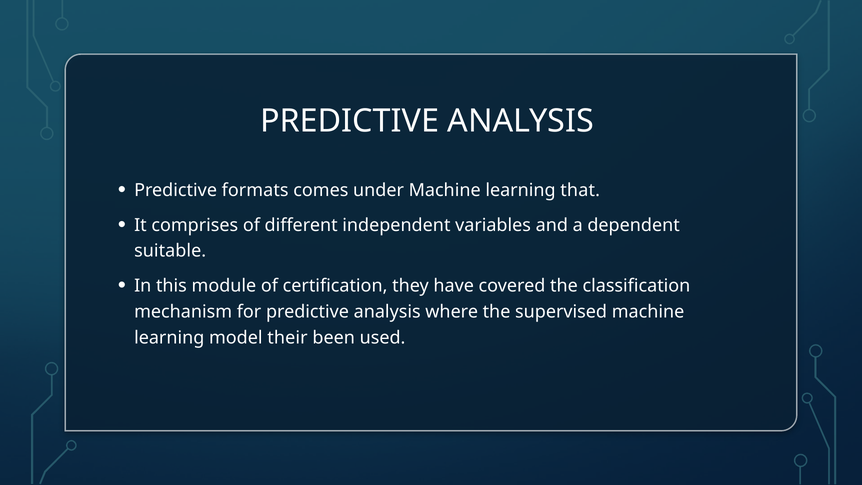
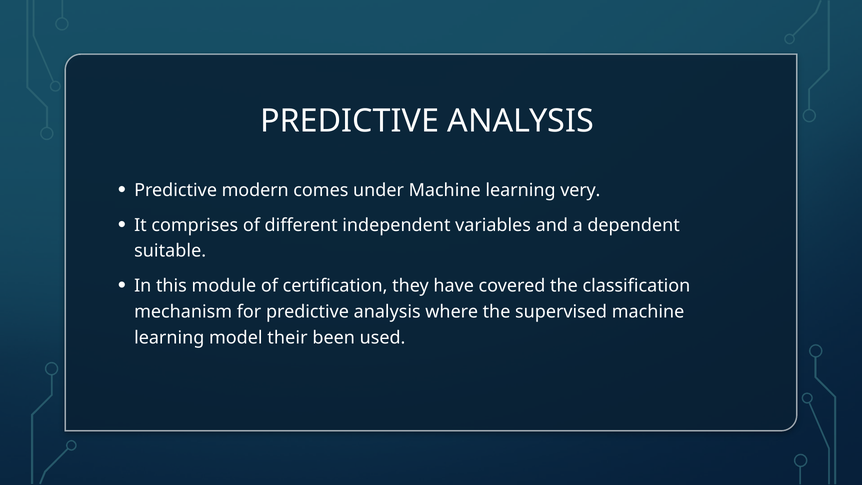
formats: formats -> modern (255, 190)
that: that -> very (580, 190)
